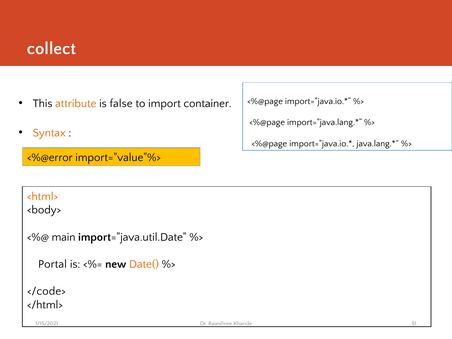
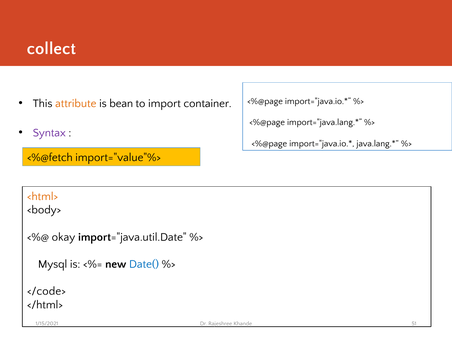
false: false -> bean (121, 103)
Syntax colour: orange -> purple (49, 133)
<%@error: <%@error -> <%@fetch (50, 158)
main: main -> okay (63, 237)
Portal: Portal -> Mysql (53, 264)
Date( colour: orange -> blue (144, 264)
